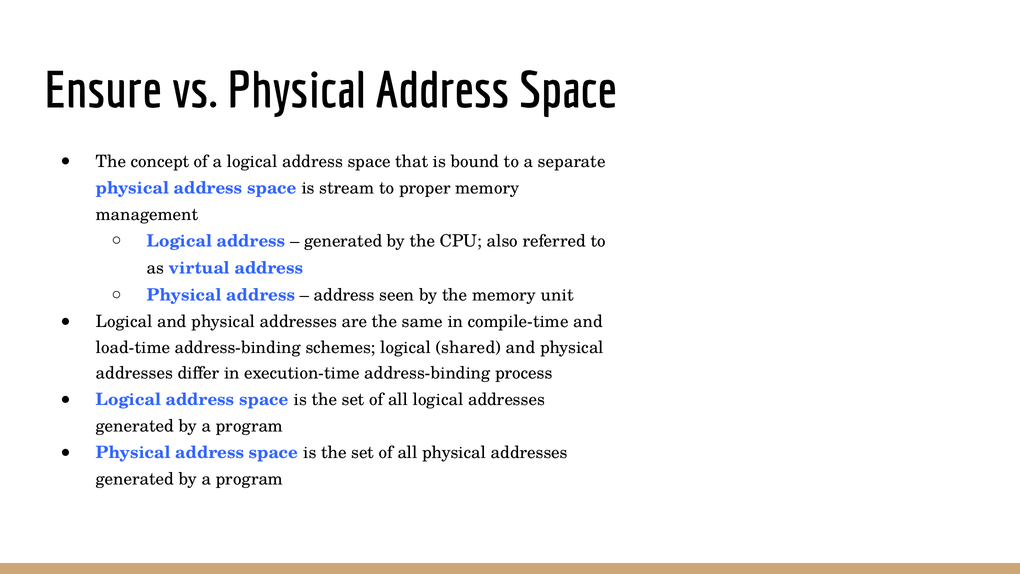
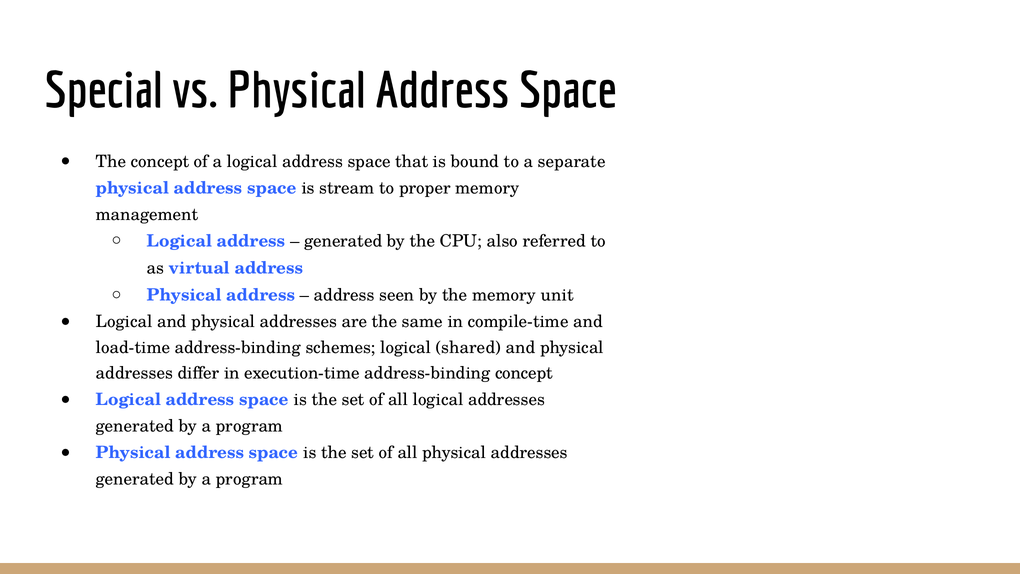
Ensure: Ensure -> Special (104, 91)
address-binding process: process -> concept (524, 373)
